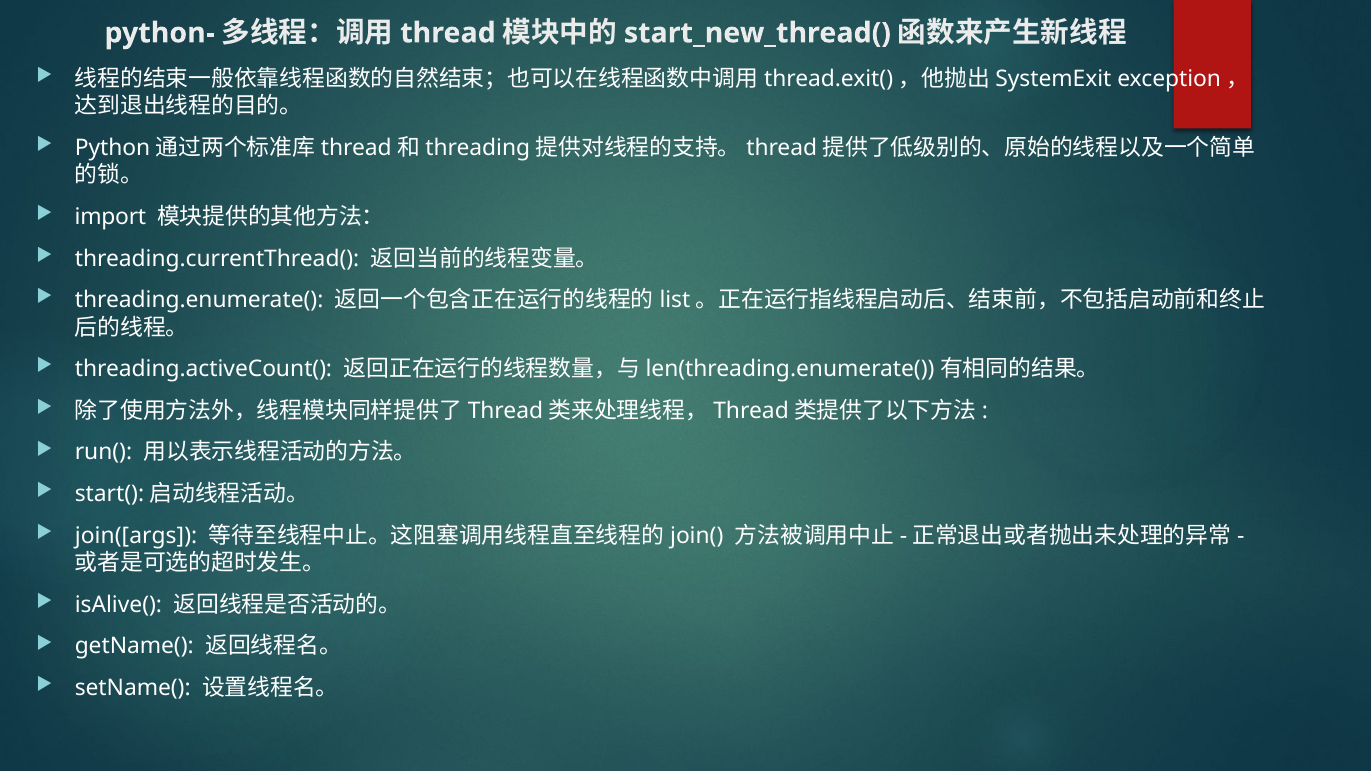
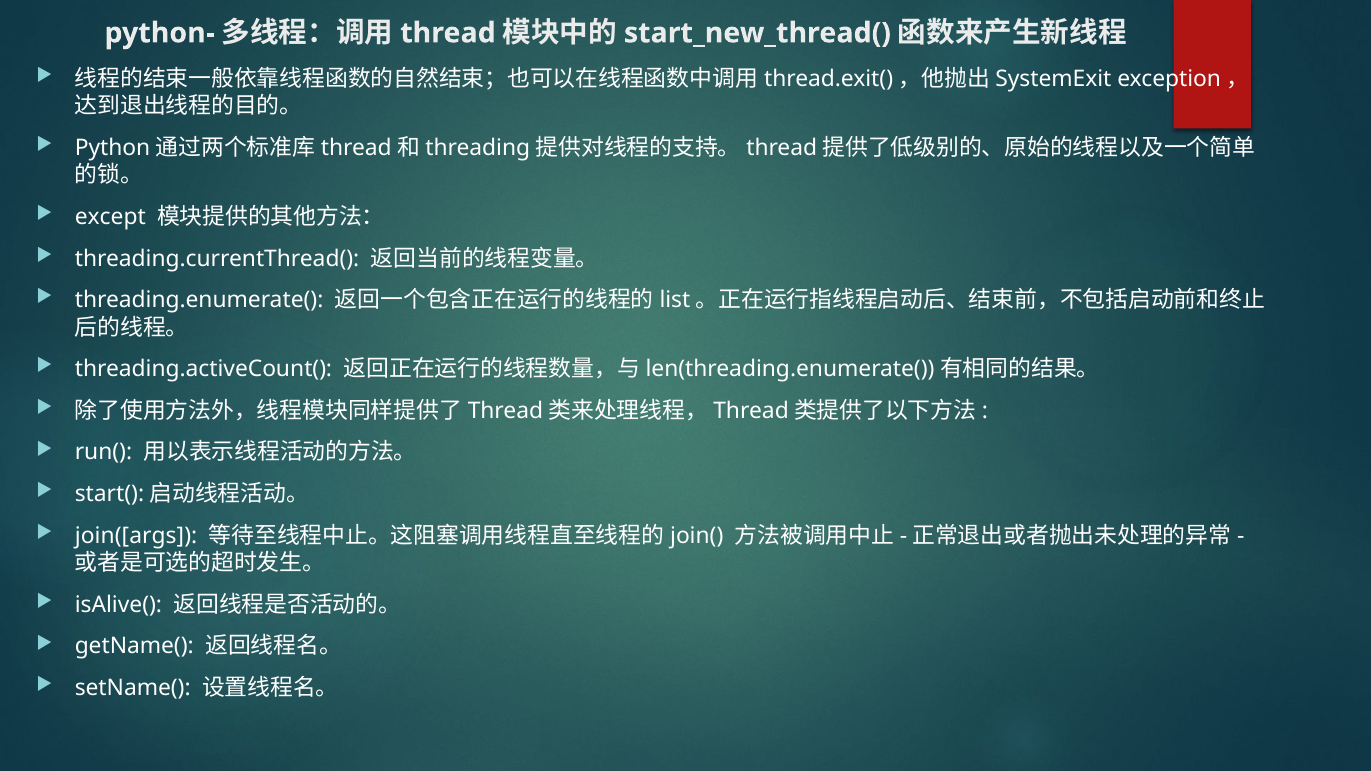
import: import -> except (110, 217)
